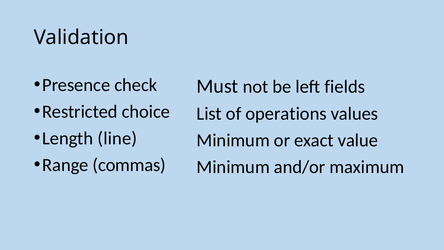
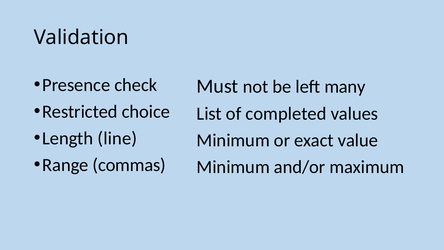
fields: fields -> many (345, 87)
operations: operations -> completed (286, 114)
